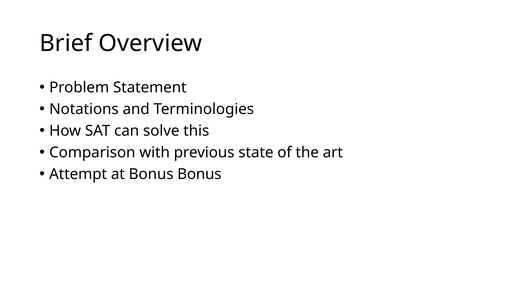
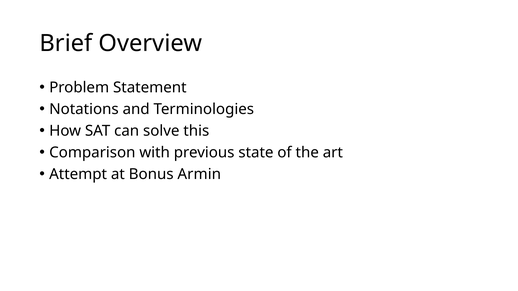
Bonus Bonus: Bonus -> Armin (199, 174)
